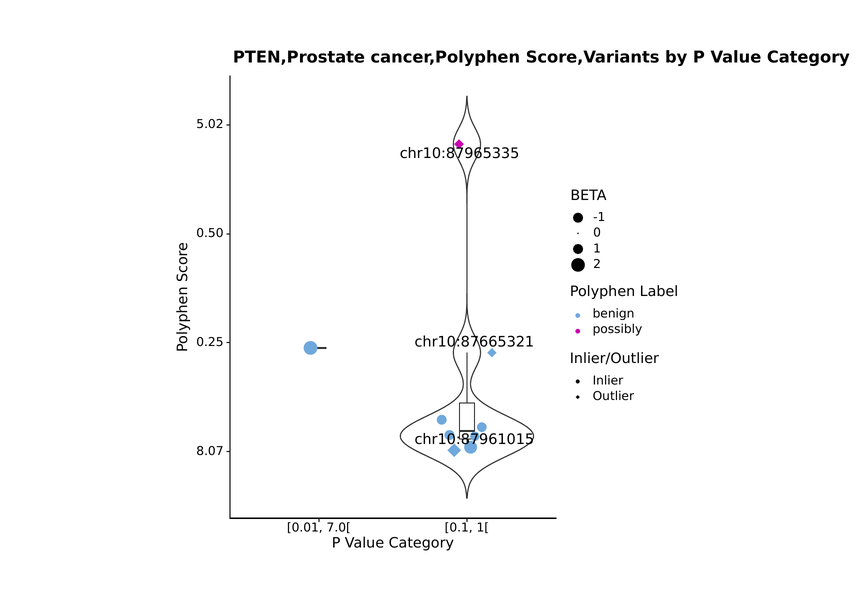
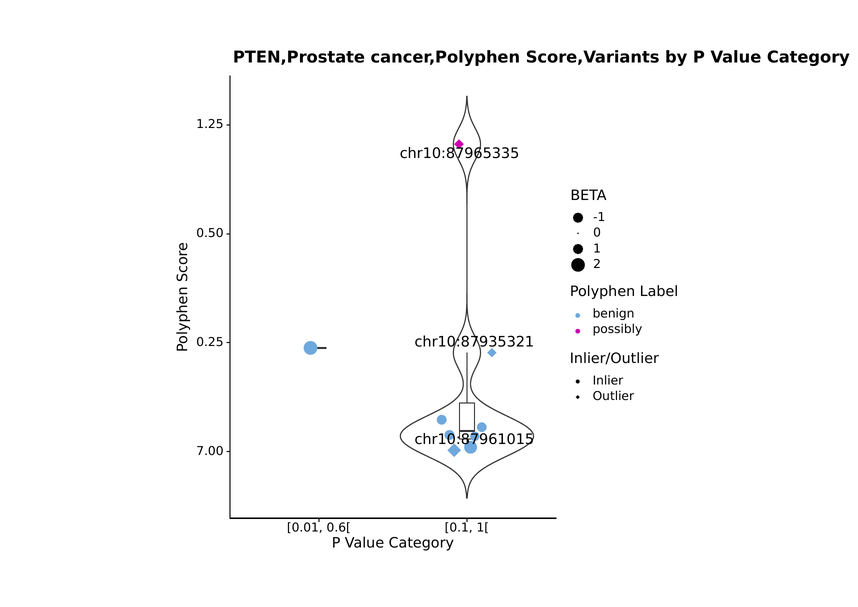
5.02: 5.02 -> 1.25 (210, 124)
chr10:87665321: chr10:87665321 -> chr10:87935321 (474, 342)
8.07: 8.07 -> 7.00 (210, 451)
7.0[: 7.0[ -> 0.6[ (339, 528)
